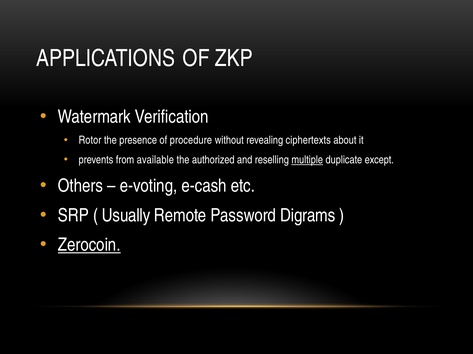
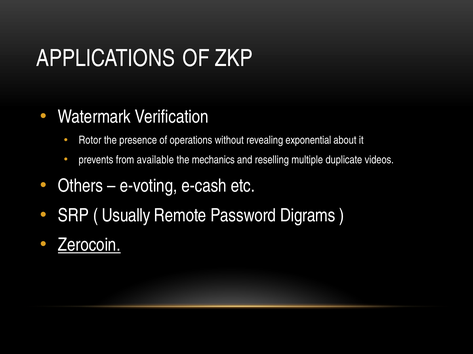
procedure: procedure -> operations (191, 141)
ciphertexts: ciphertexts -> exponential (308, 141)
authorized: authorized -> mechanics (213, 160)
multiple underline: present -> none (307, 160)
except: except -> videos (379, 160)
